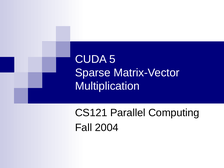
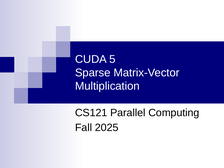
2004: 2004 -> 2025 (107, 128)
